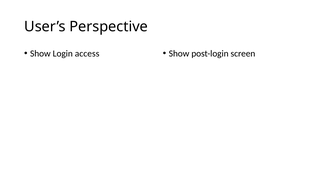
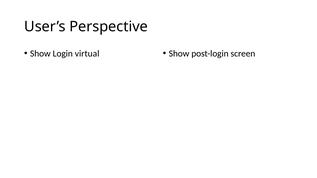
access: access -> virtual (87, 54)
